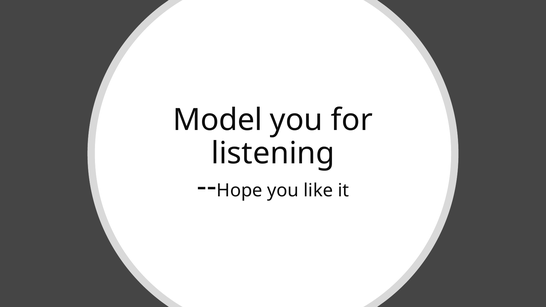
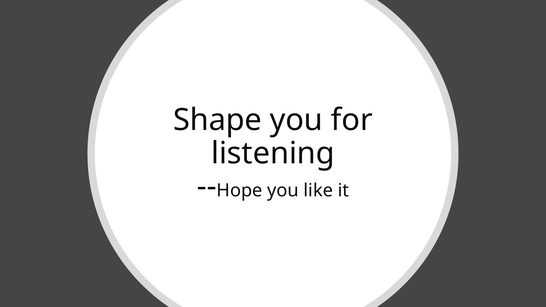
Model: Model -> Shape (218, 120)
